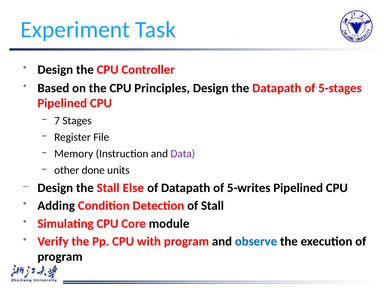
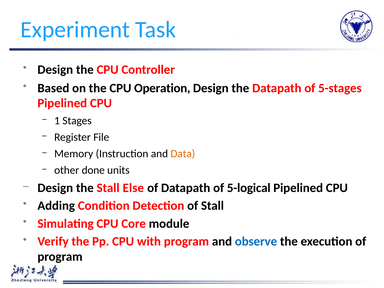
Principles: Principles -> Operation (162, 88)
7: 7 -> 1 (57, 121)
Data colour: purple -> orange (183, 154)
5-writes: 5-writes -> 5-logical (249, 188)
